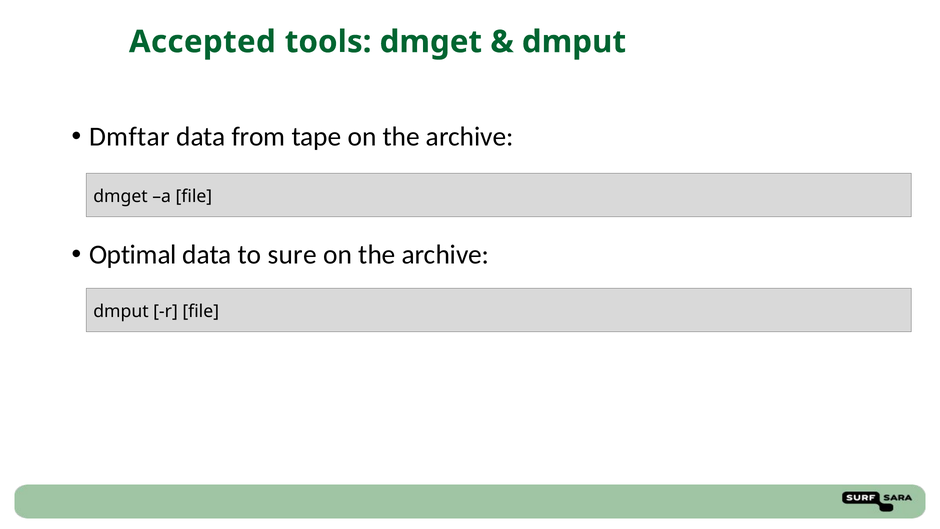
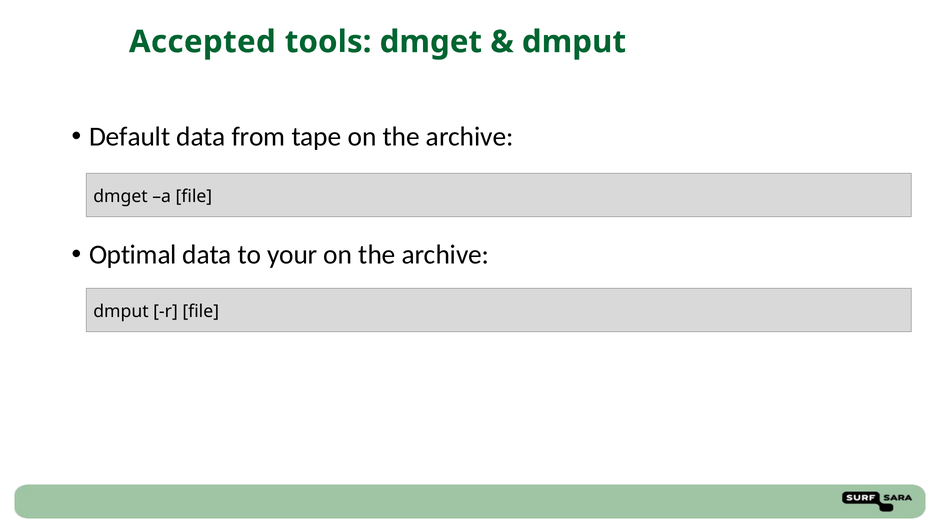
Dmftar: Dmftar -> Default (130, 137)
sure: sure -> your (292, 255)
